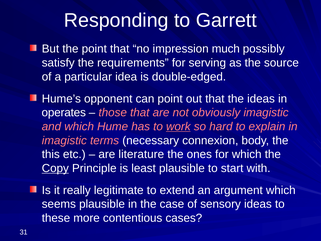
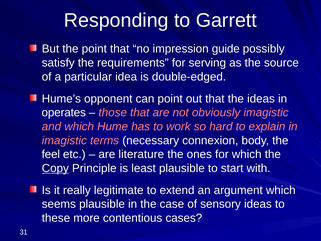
much: much -> guide (226, 49)
work underline: present -> none (178, 126)
this: this -> feel (51, 154)
